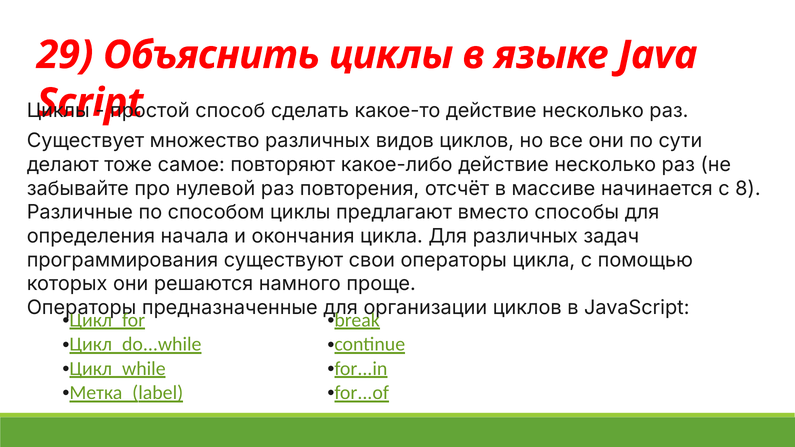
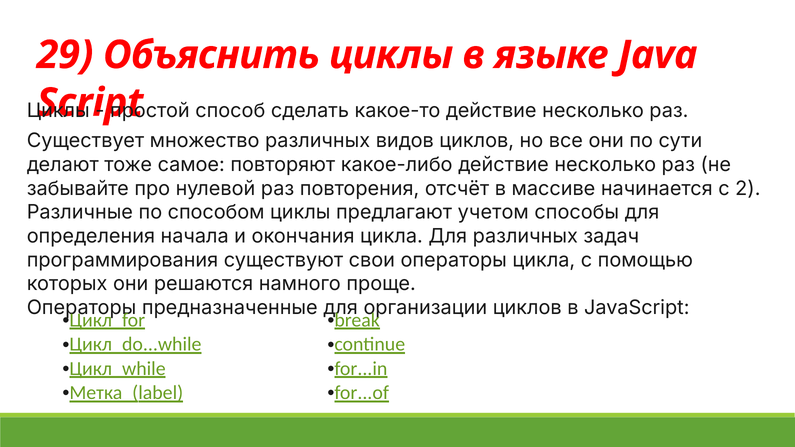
8: 8 -> 2 (748, 189)
вместо: вместо -> учетом (493, 212)
